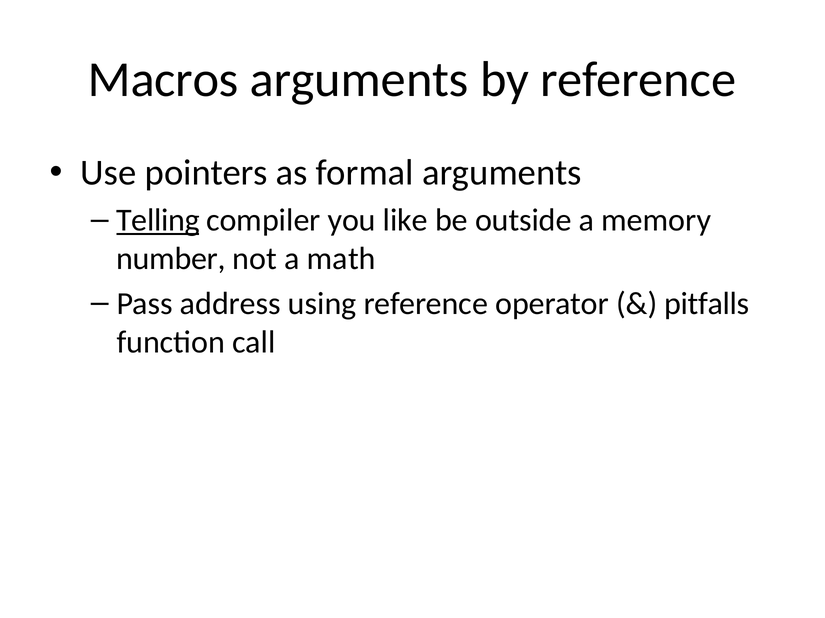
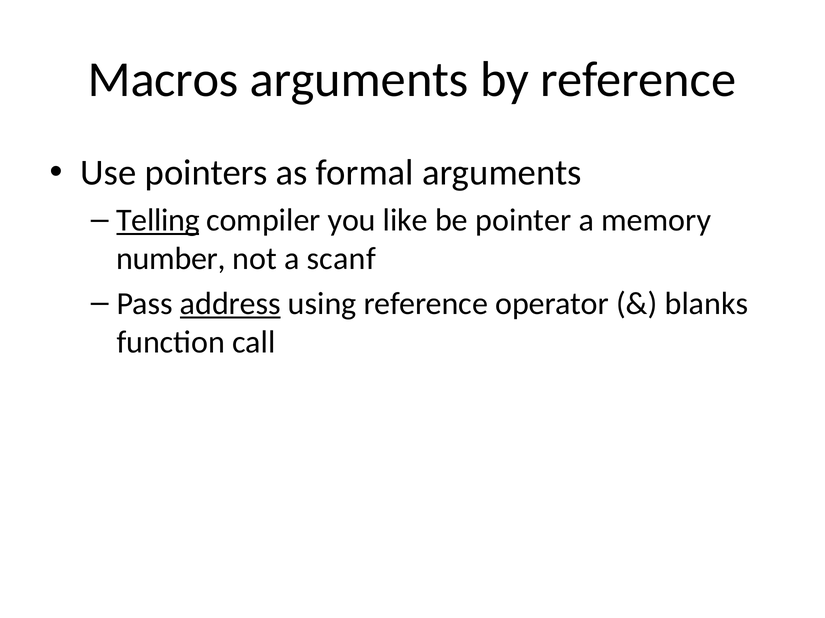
outside: outside -> pointer (523, 220)
math: math -> scanf (341, 259)
address underline: none -> present (230, 304)
pitfalls: pitfalls -> blanks (707, 304)
